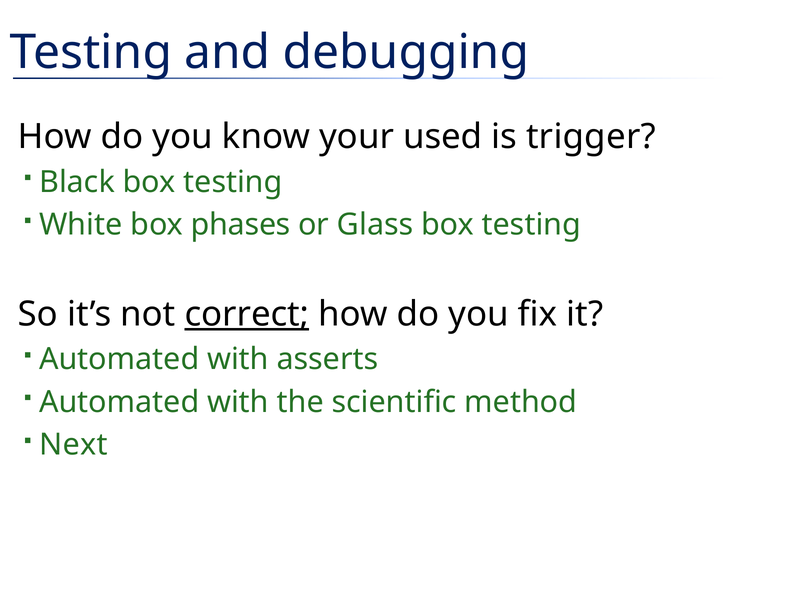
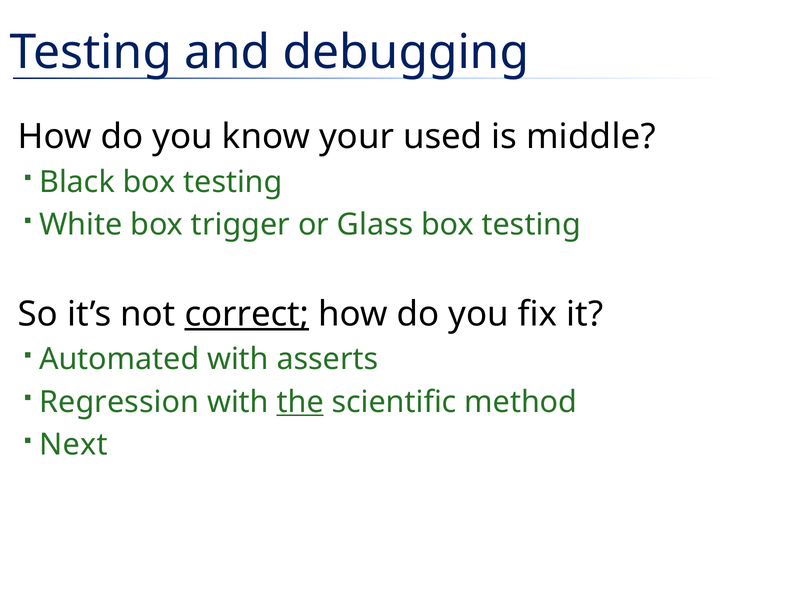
trigger: trigger -> middle (591, 137)
phases: phases -> trigger (241, 225)
Automated: Automated -> Regression (119, 402)
the underline: none -> present (300, 402)
